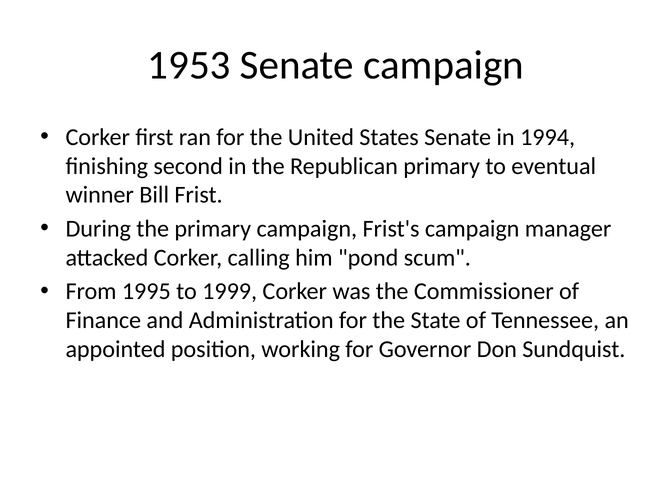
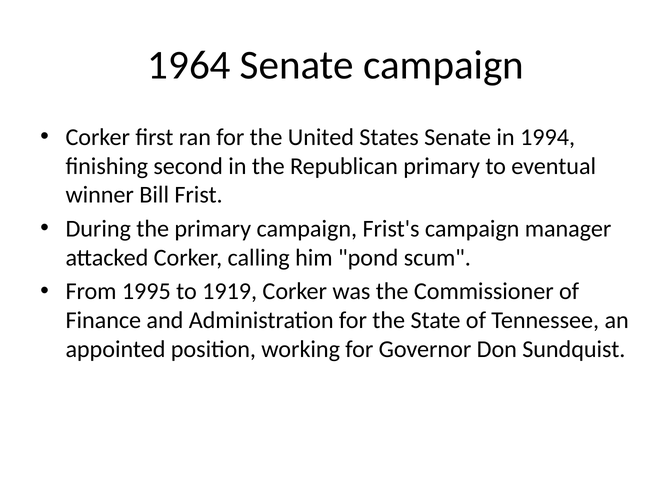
1953: 1953 -> 1964 (189, 65)
1999: 1999 -> 1919 (230, 291)
